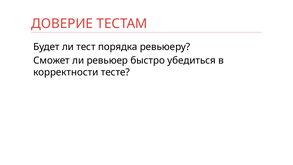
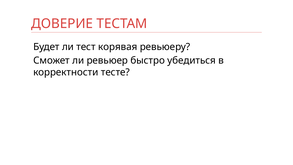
порядка: порядка -> корявая (118, 47)
